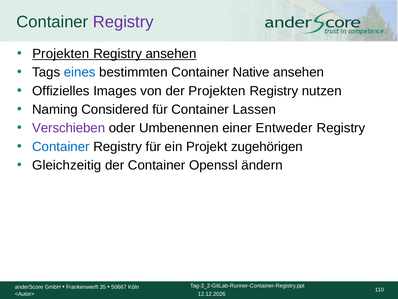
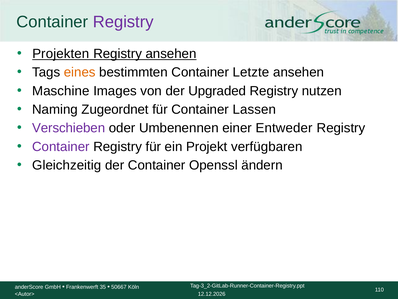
eines colour: blue -> orange (80, 72)
Native: Native -> Letzte (251, 72)
Offizielles: Offizielles -> Maschine (61, 91)
der Projekten: Projekten -> Upgraded (217, 91)
Considered: Considered -> Zugeordnet (115, 109)
Container colour: blue -> purple (61, 146)
zugehörigen: zugehörigen -> verfügbaren (267, 146)
